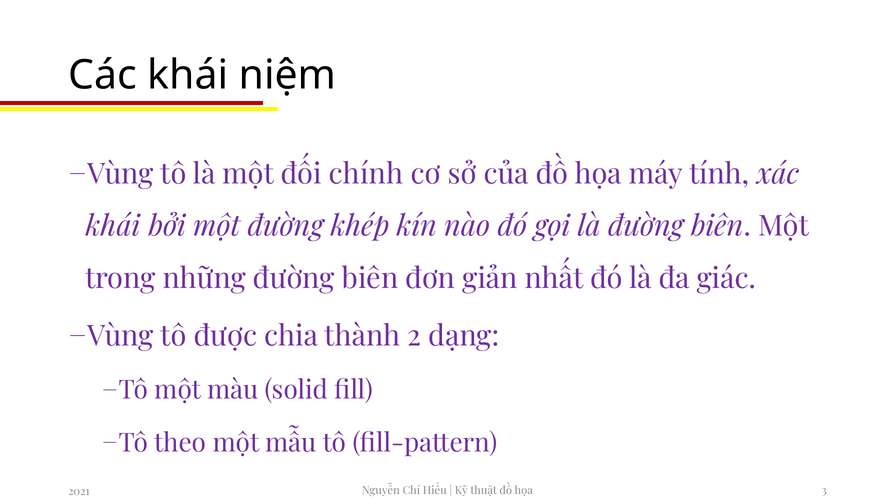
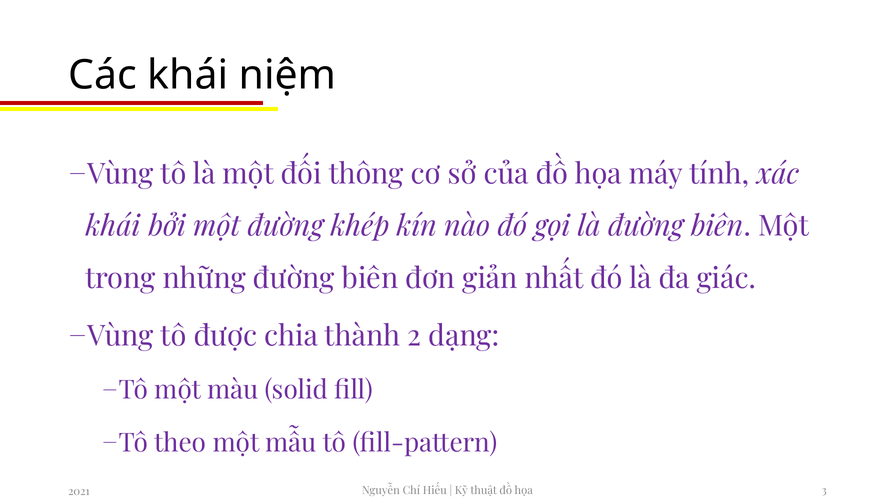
chính: chính -> thông (366, 174)
